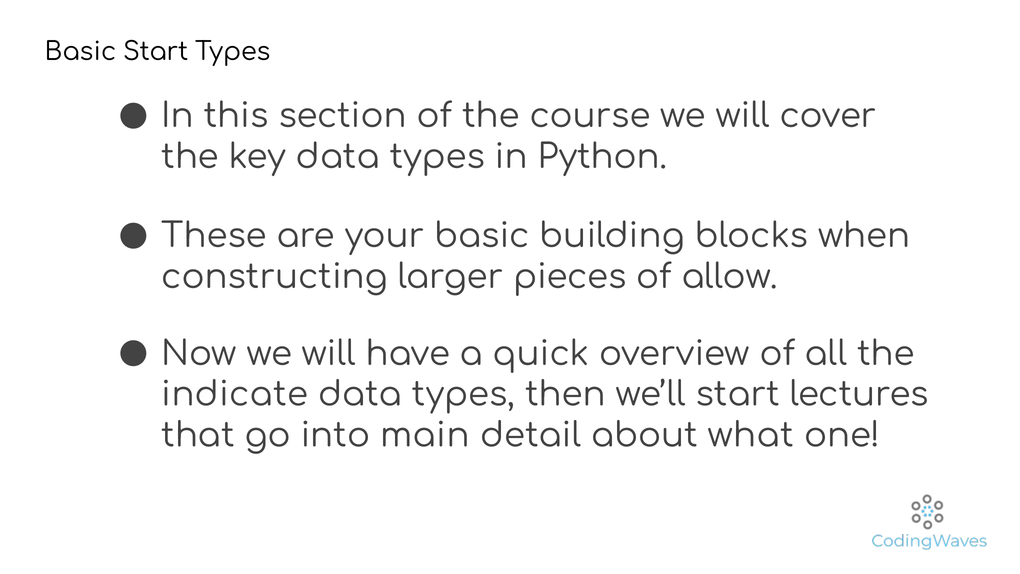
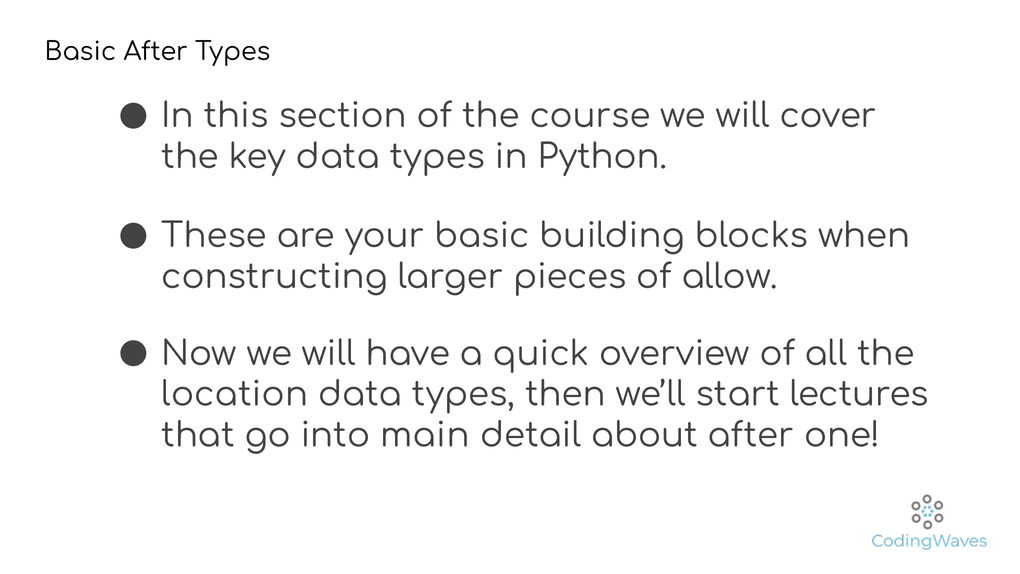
Basic Start: Start -> After (156, 52)
indicate: indicate -> location (235, 394)
about what: what -> after (751, 435)
